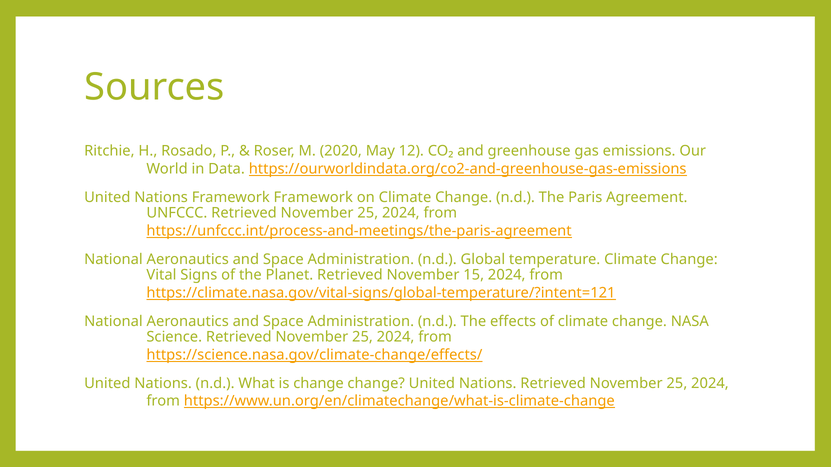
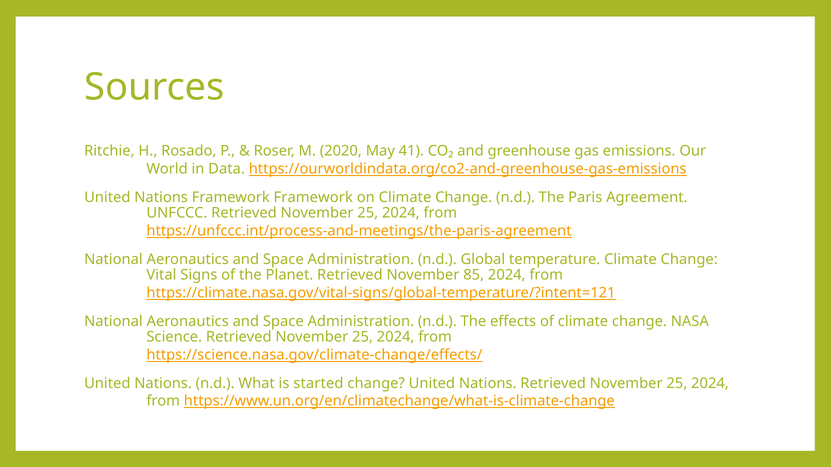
12: 12 -> 41 (411, 151)
15: 15 -> 85 (474, 275)
is change: change -> started (318, 384)
